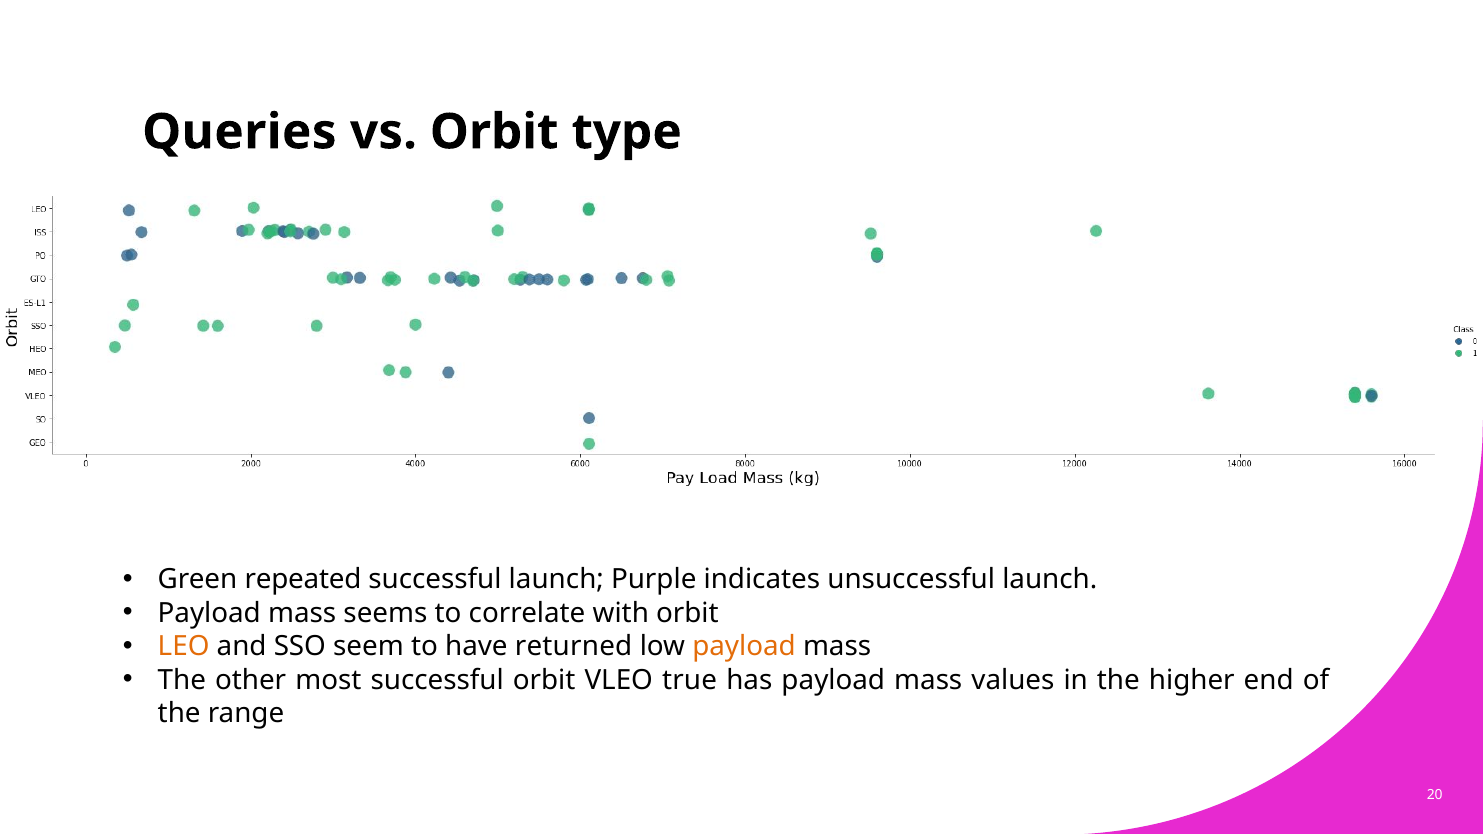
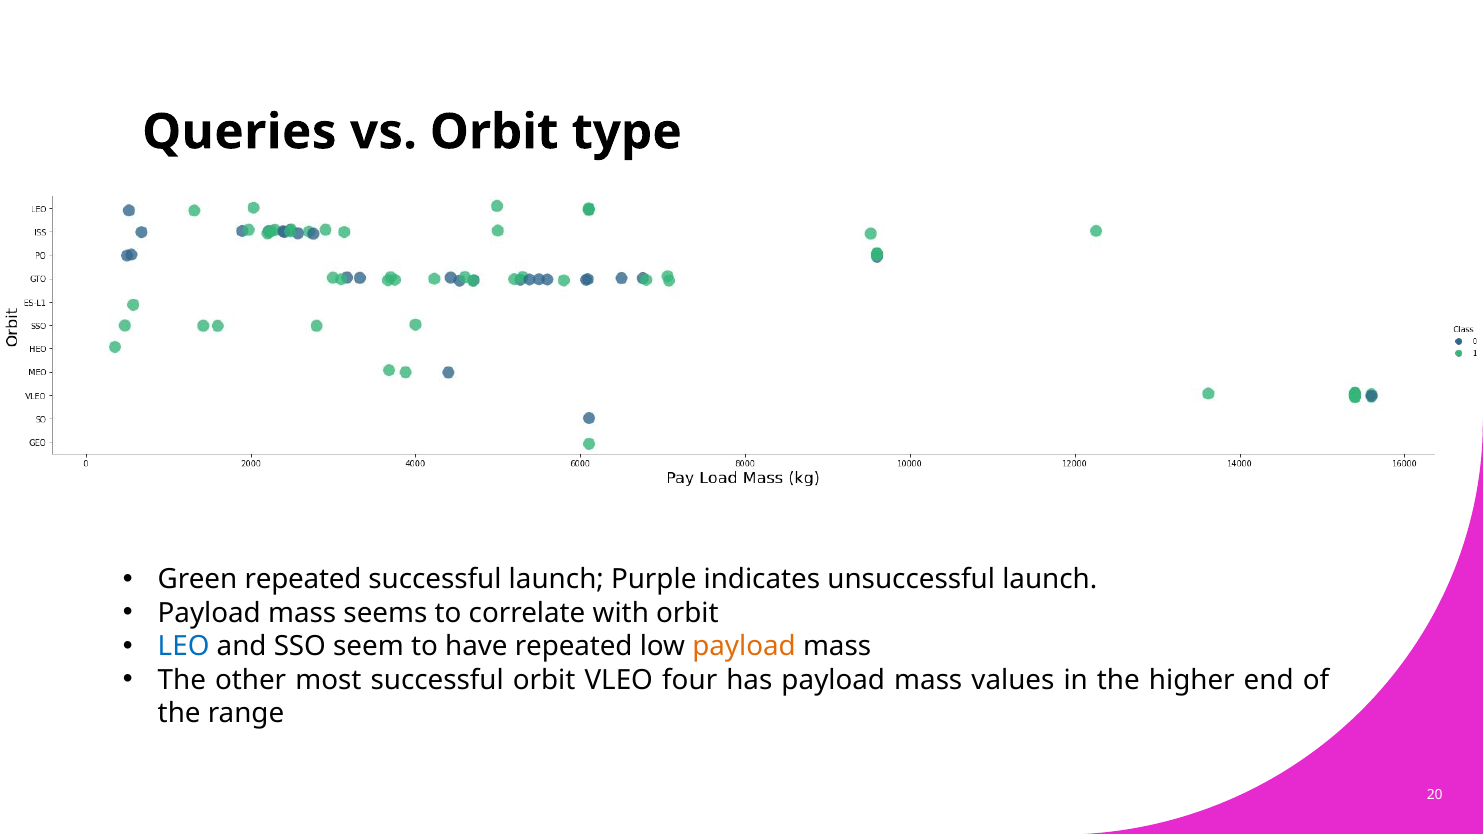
LEO colour: orange -> blue (184, 647)
have returned: returned -> repeated (574, 647)
true: true -> four (690, 680)
